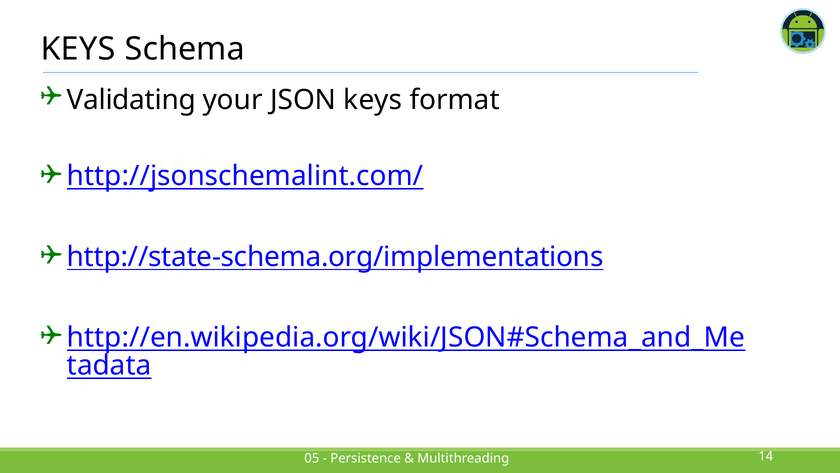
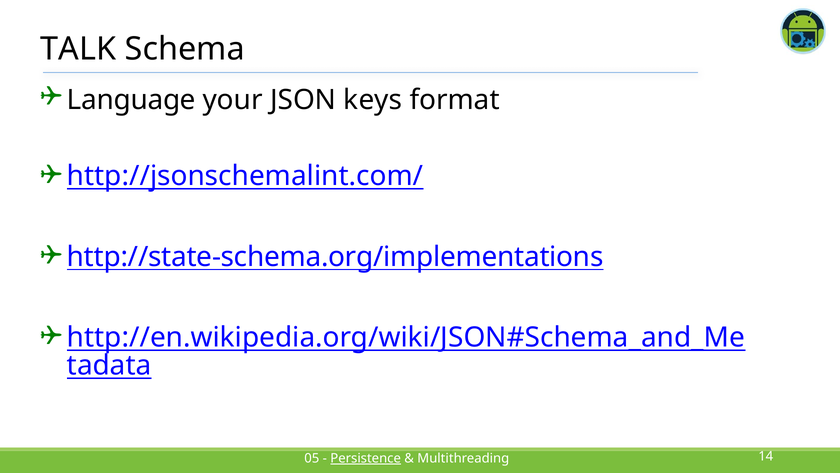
KEYS: KEYS -> TALK (78, 49)
Validating: Validating -> Language (131, 100)
Persistence underline: none -> present (366, 458)
